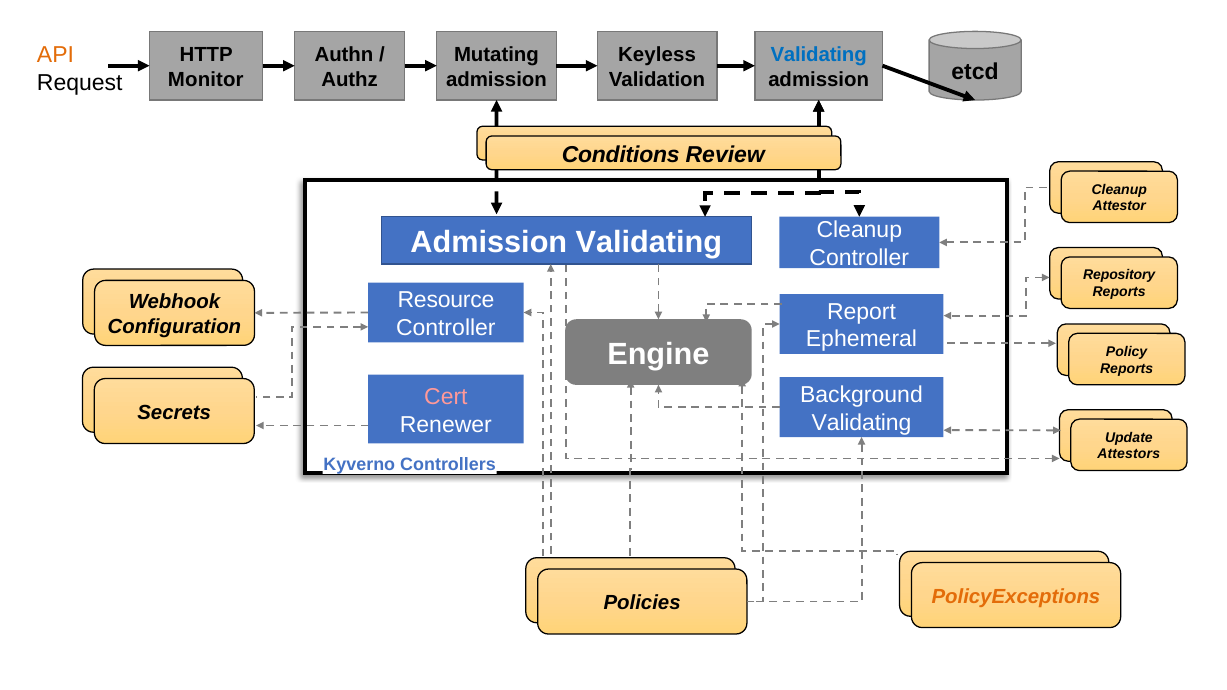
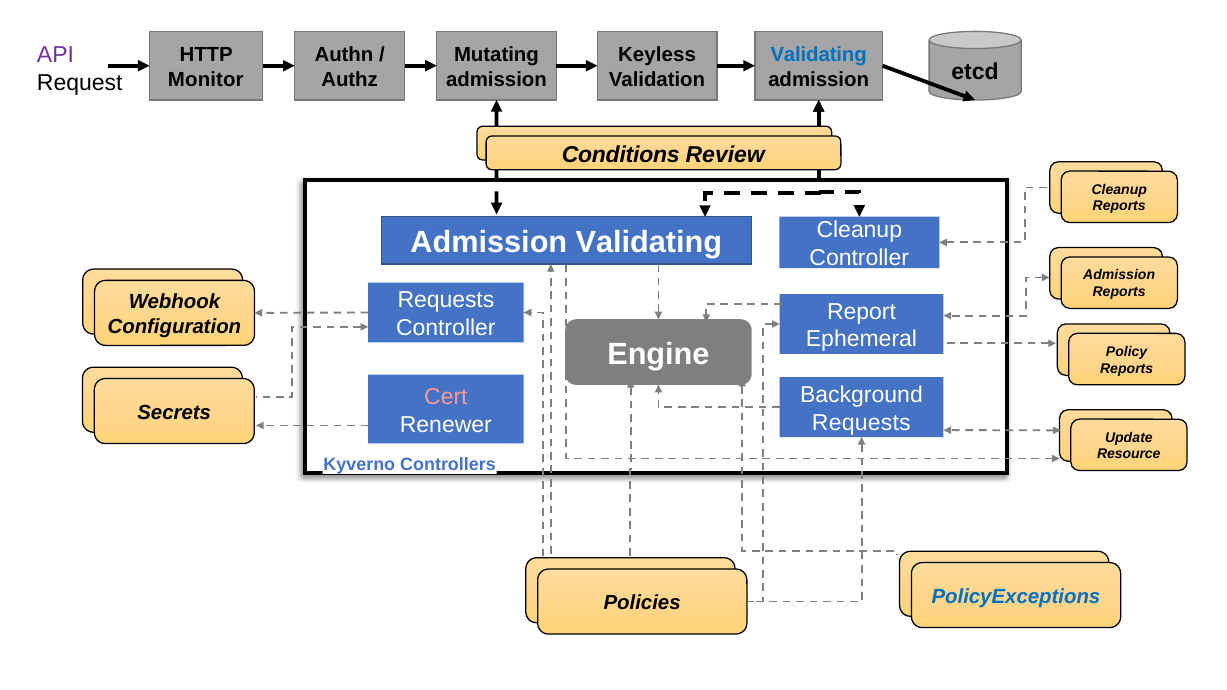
API colour: orange -> purple (55, 55)
Attestor: Attestor -> Reports (1119, 206)
Repository: Repository -> Admission (1119, 275)
Resource: Resource -> Requests (446, 300)
Validating: Validating -> Requests (861, 423)
Attestors: Attestors -> Resource (1129, 454)
PolicyExceptions colour: orange -> blue (1016, 597)
